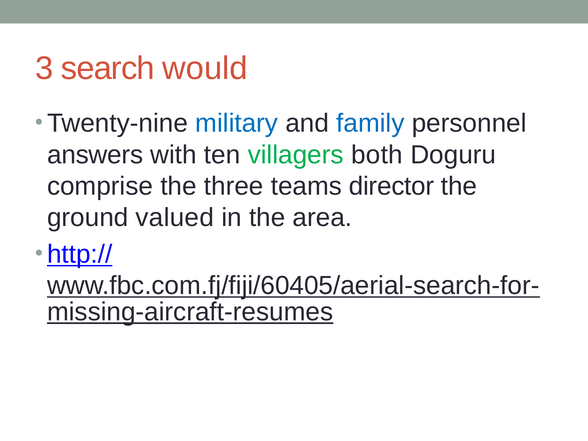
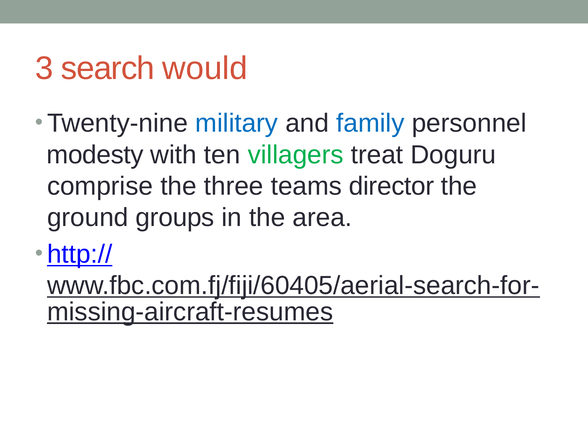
answers: answers -> modesty (95, 155)
both: both -> treat (377, 155)
valued: valued -> groups (175, 218)
